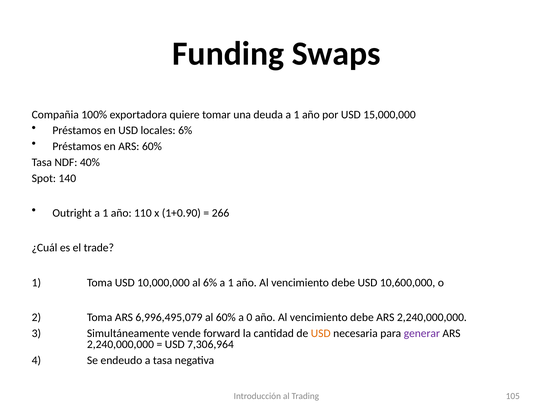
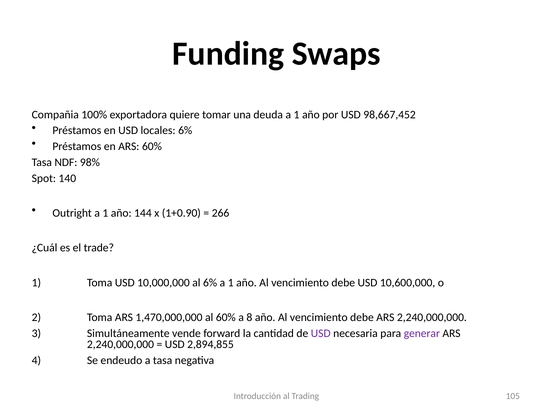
15,000,000: 15,000,000 -> 98,667,452 (390, 114)
40%: 40% -> 98% (90, 162)
110: 110 -> 144 (143, 213)
6,996,495,079: 6,996,495,079 -> 1,470,000,000 (169, 317)
0: 0 -> 8 (249, 317)
USD colour: orange -> purple (321, 333)
7,306,964: 7,306,964 -> 2,894,855 (210, 344)
